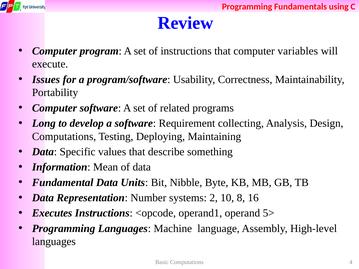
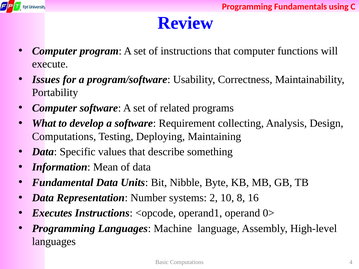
variables: variables -> functions (298, 51)
Long: Long -> What (44, 123)
5>: 5> -> 0> (269, 213)
